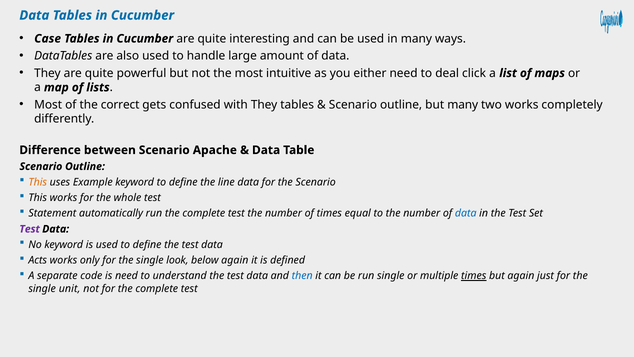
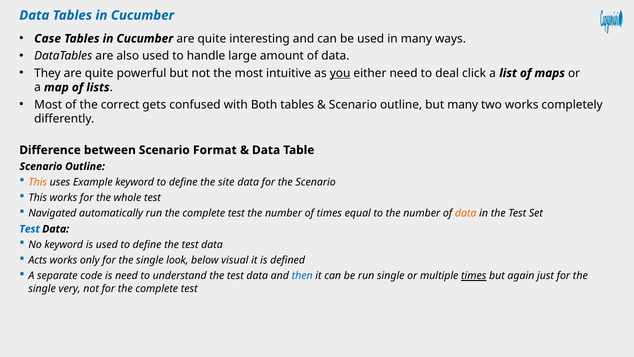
you underline: none -> present (340, 73)
with They: They -> Both (264, 105)
Apache: Apache -> Format (215, 150)
line: line -> site (226, 182)
Statement: Statement -> Navigated (52, 213)
data colour: blue -> orange (466, 213)
Test colour: purple -> blue (30, 229)
below again: again -> visual (235, 260)
unit: unit -> very (70, 288)
